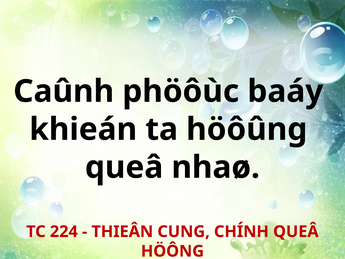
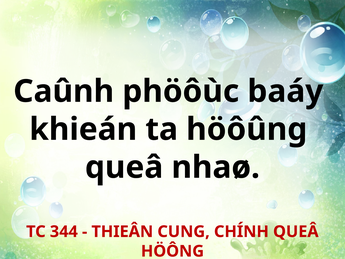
224: 224 -> 344 (64, 231)
